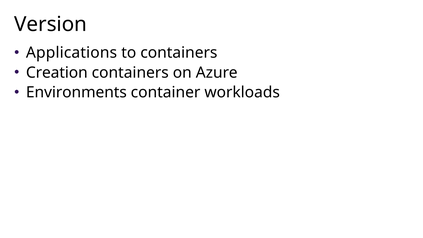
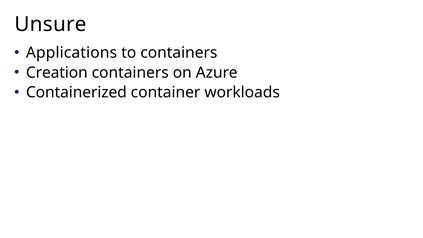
Version: Version -> Unsure (51, 24)
Environments: Environments -> Containerized (76, 92)
